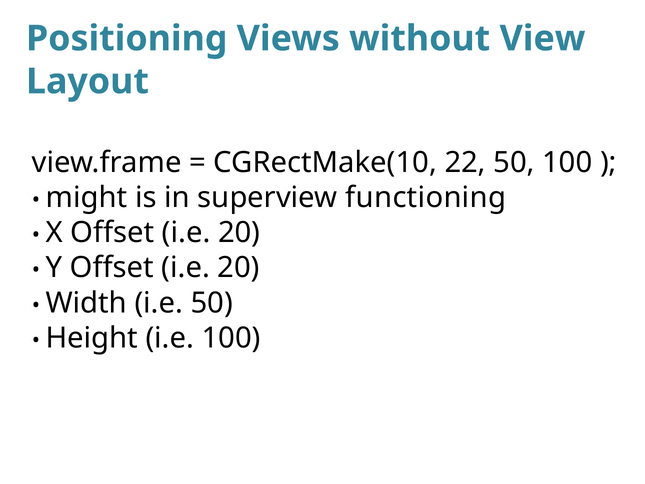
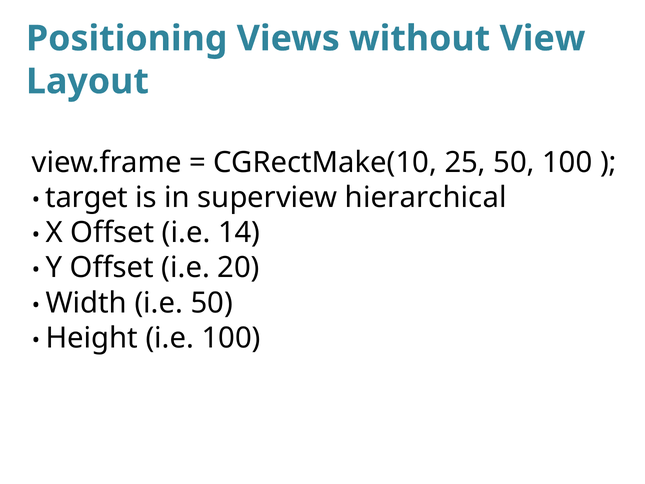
22: 22 -> 25 (465, 162)
might: might -> target (87, 197)
functioning: functioning -> hierarchical (426, 197)
X Offset i.e 20: 20 -> 14 (239, 232)
